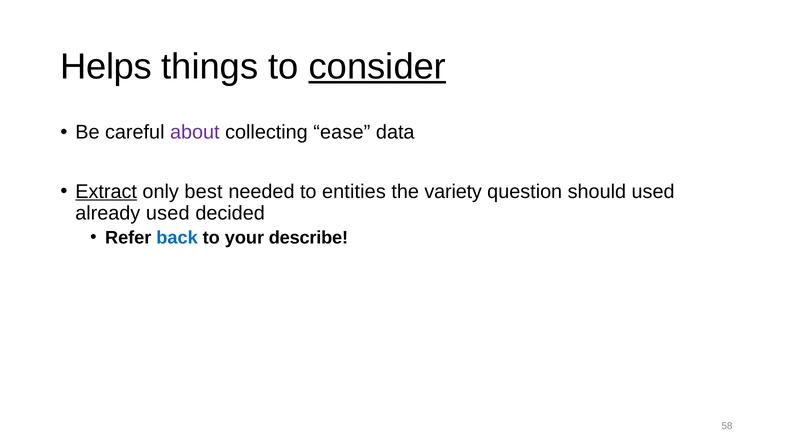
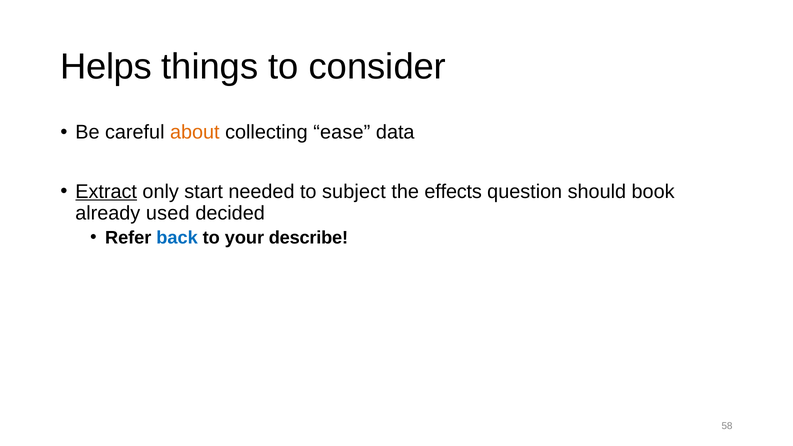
consider underline: present -> none (377, 67)
about colour: purple -> orange (195, 132)
best: best -> start (204, 192)
entities: entities -> subject (354, 192)
variety: variety -> effects (453, 192)
should used: used -> book (653, 192)
